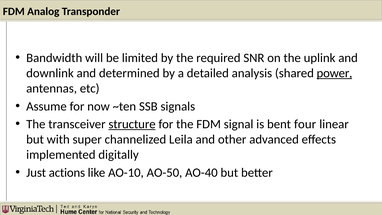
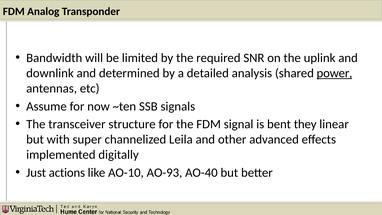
structure underline: present -> none (132, 124)
four: four -> they (305, 124)
AO-50: AO-50 -> AO-93 (164, 173)
